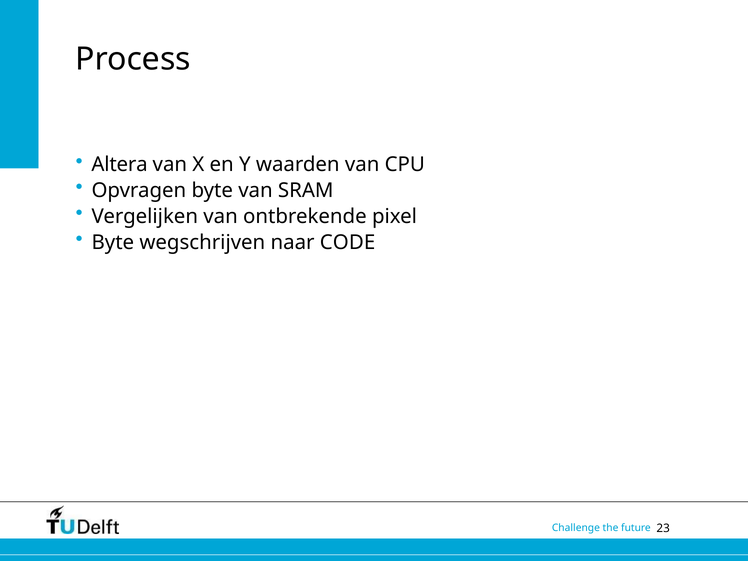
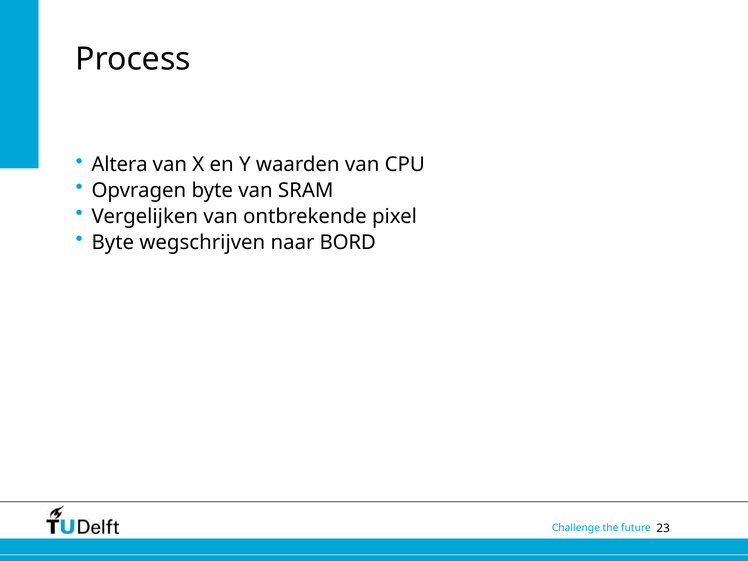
CODE: CODE -> BORD (348, 242)
